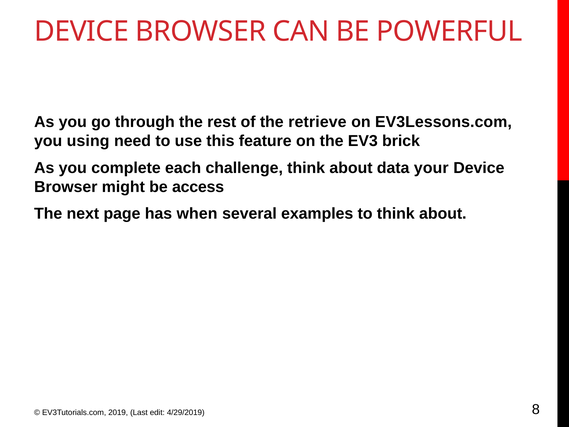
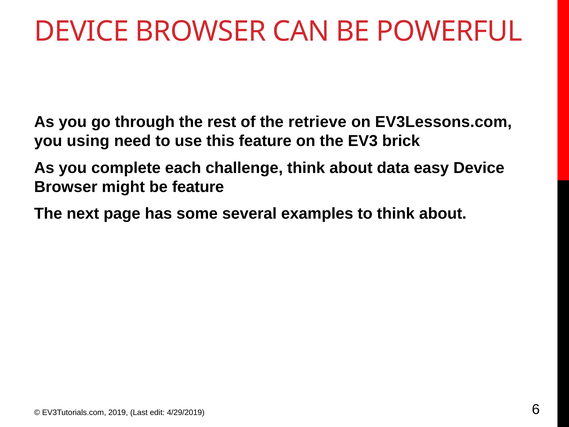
your: your -> easy (431, 168)
be access: access -> feature (198, 187)
when: when -> some (197, 214)
8: 8 -> 6 (536, 409)
